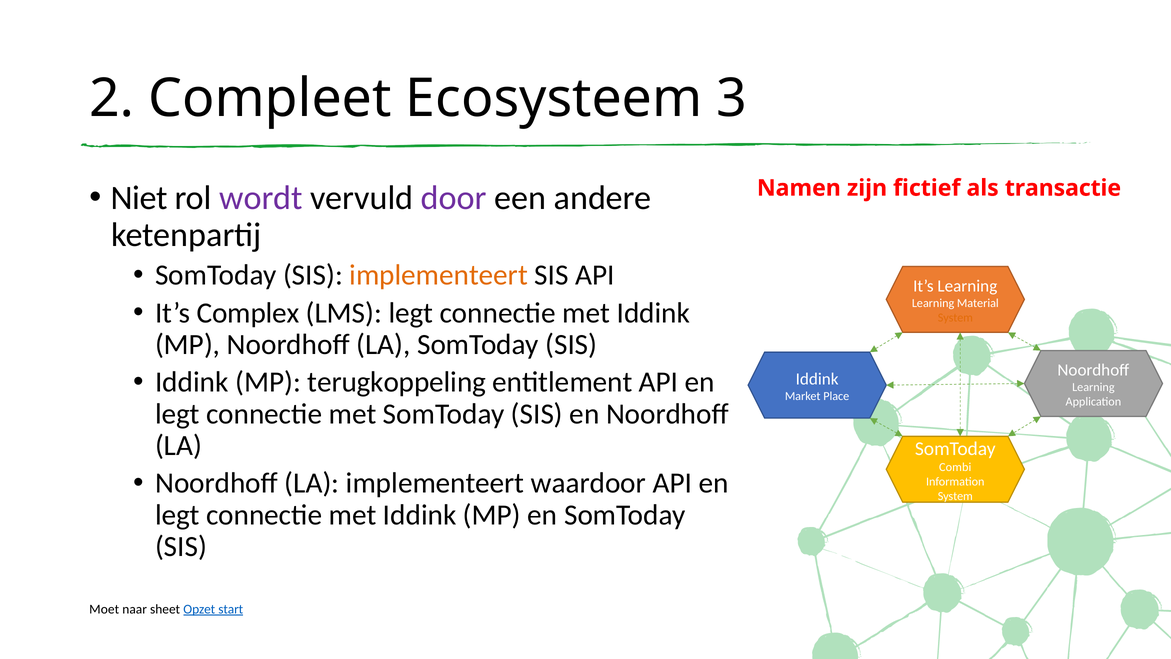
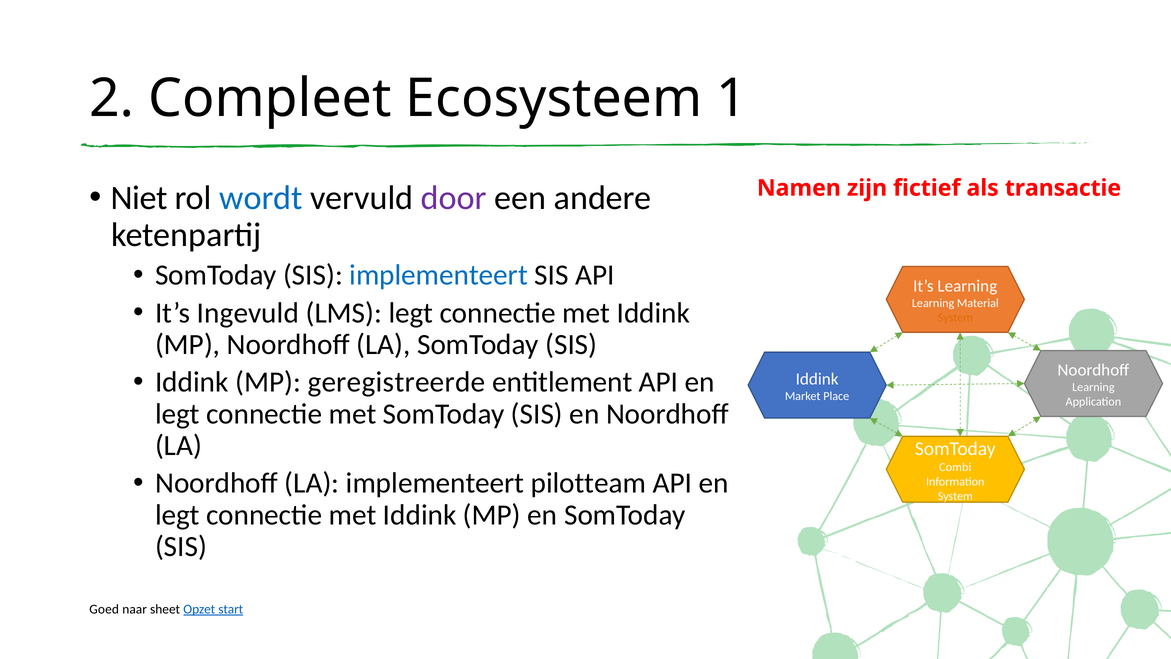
3: 3 -> 1 (732, 98)
wordt colour: purple -> blue (261, 198)
implementeert colour: orange -> blue (439, 275)
Complex: Complex -> Ingevuld (248, 313)
terugkoppeling: terugkoppeling -> geregistreerde (397, 382)
waardoor: waardoor -> pilotteam (588, 483)
Moet: Moet -> Goed (104, 609)
